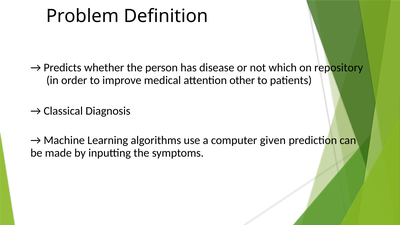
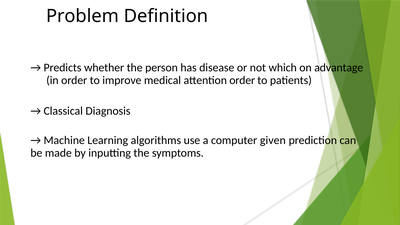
repository: repository -> advantage (339, 68)
attention other: other -> order (242, 80)
